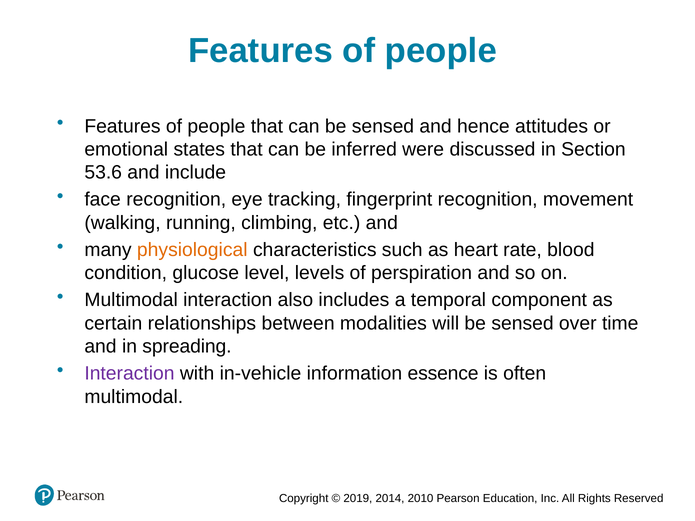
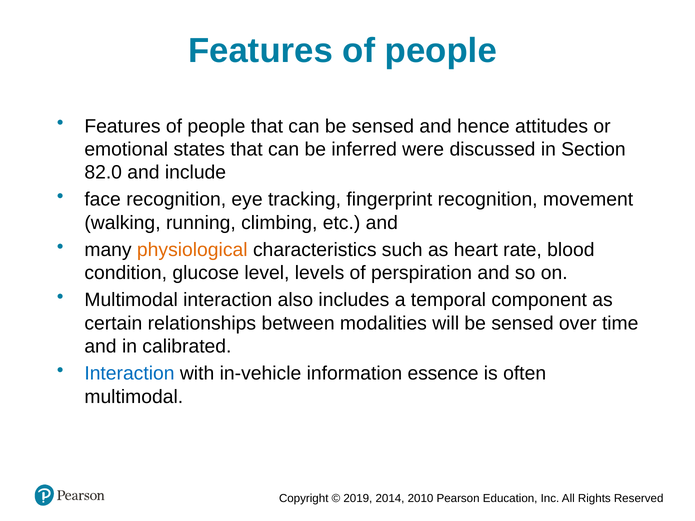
53.6: 53.6 -> 82.0 (103, 173)
spreading: spreading -> calibrated (187, 347)
Interaction colour: purple -> blue (129, 374)
